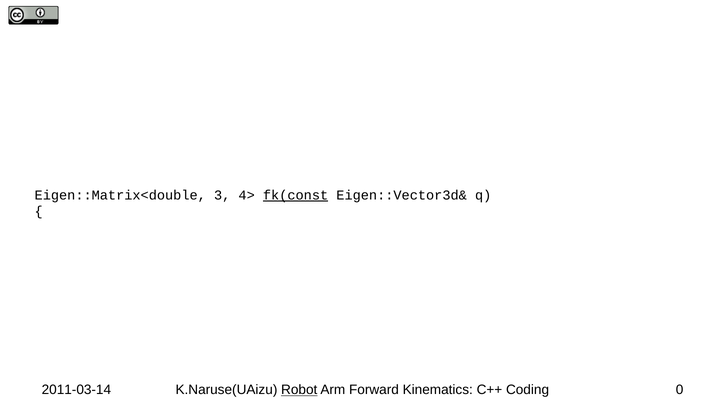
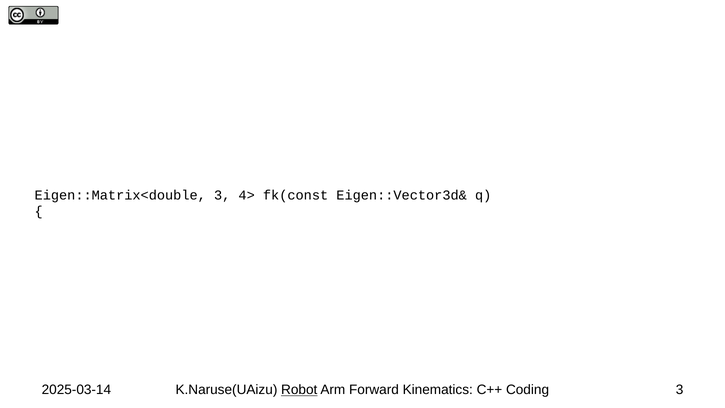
fk(const underline: present -> none (296, 195)
2011-03-14: 2011-03-14 -> 2025-03-14 (76, 390)
Coding 0: 0 -> 3 (680, 390)
